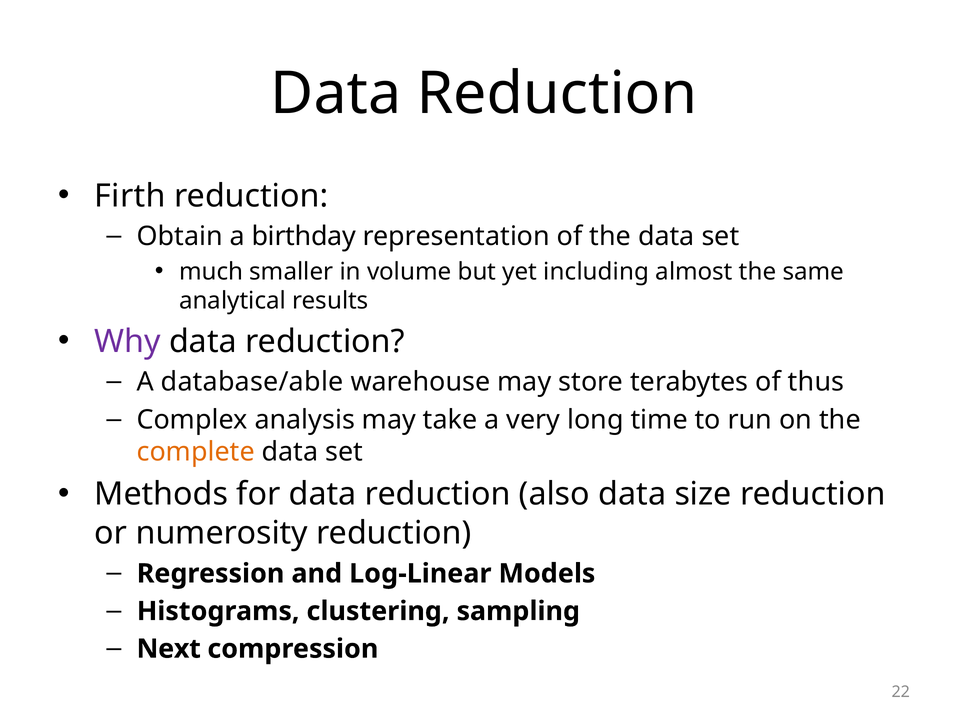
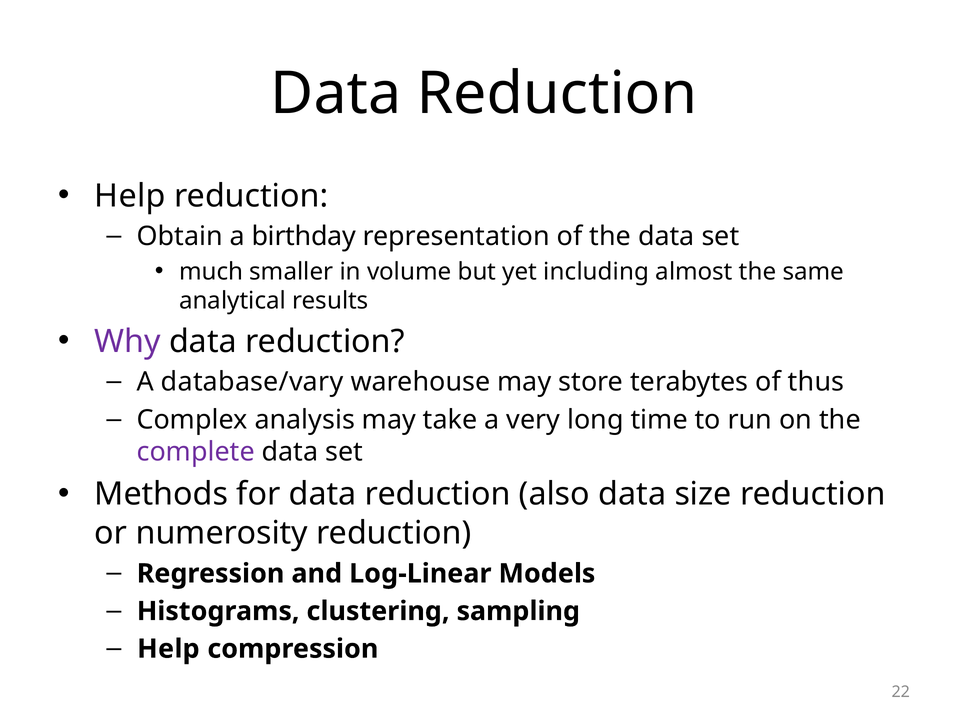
Firth: Firth -> Help (130, 196)
database/able: database/able -> database/vary (252, 382)
complete colour: orange -> purple (196, 452)
Next: Next -> Help (168, 649)
